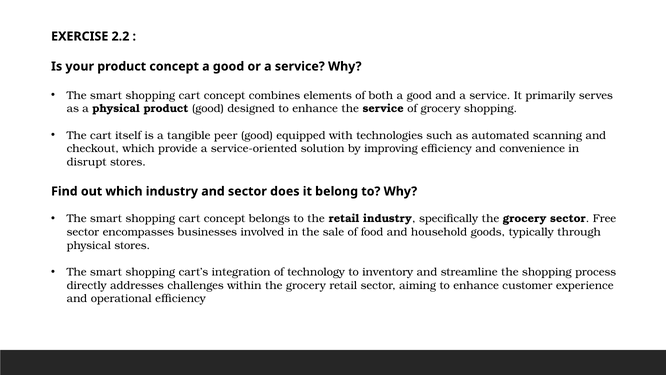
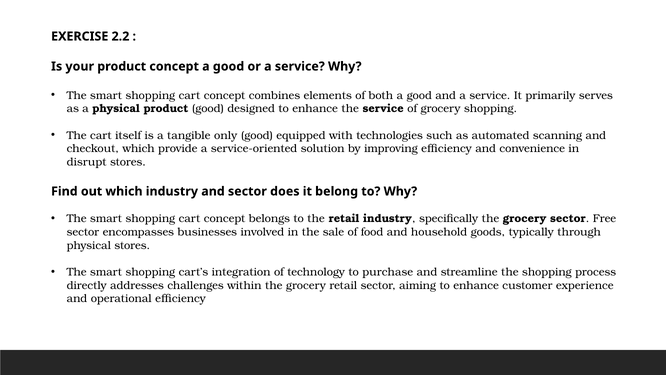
peer: peer -> only (226, 135)
inventory: inventory -> purchase (388, 272)
